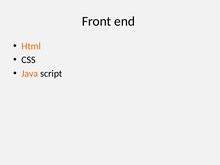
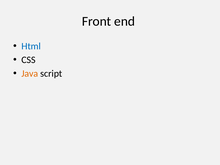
Html colour: orange -> blue (31, 46)
